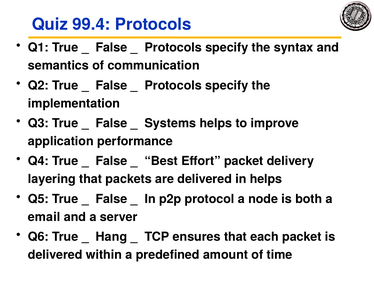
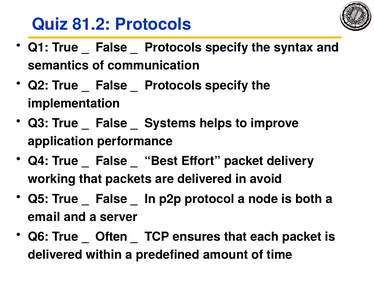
99.4: 99.4 -> 81.2 (91, 24)
layering: layering -> working (52, 179)
in helps: helps -> avoid (266, 179)
Hang: Hang -> Often (111, 236)
